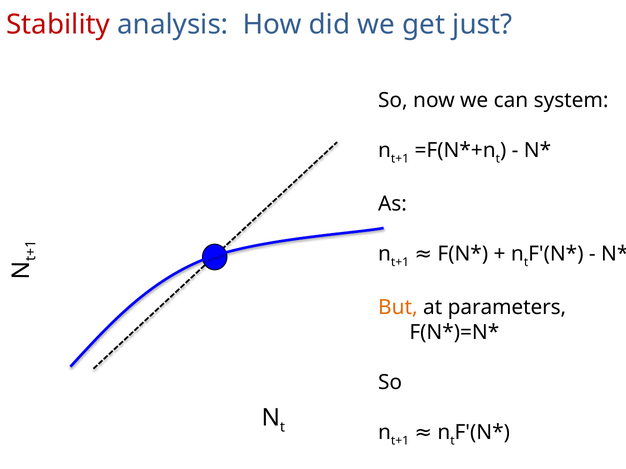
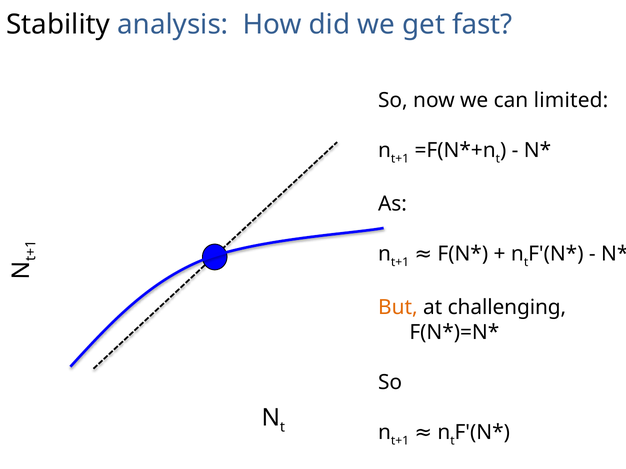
Stability colour: red -> black (58, 25)
just: just -> fast (482, 25)
system: system -> limited (571, 101)
parameters: parameters -> challenging (507, 308)
